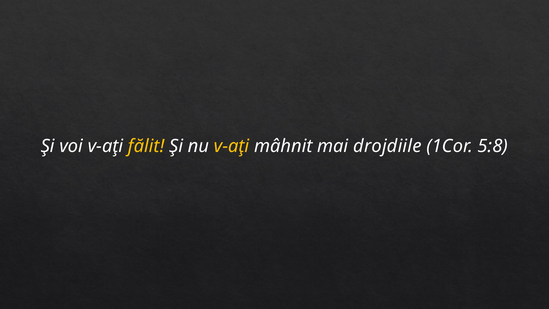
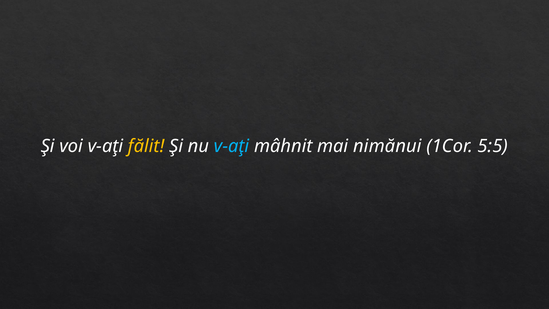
v-aţi colour: yellow -> light blue (232, 146)
drojdiile: drojdiile -> nimănui (387, 146)
5:8: 5:8 -> 5:5 (493, 146)
